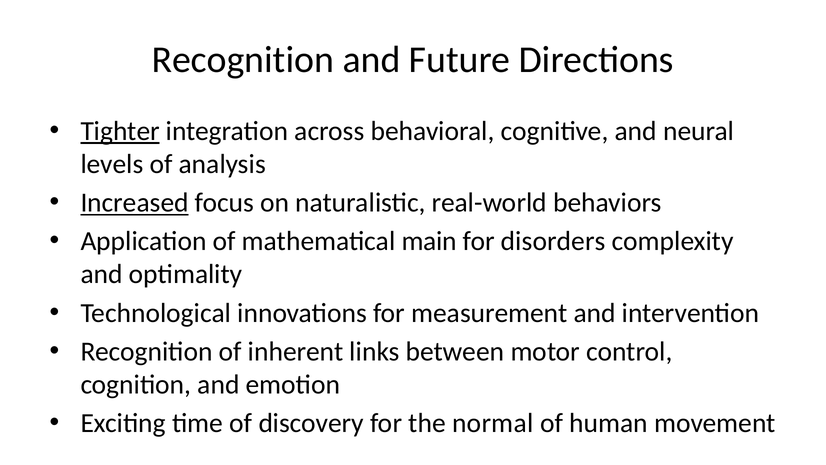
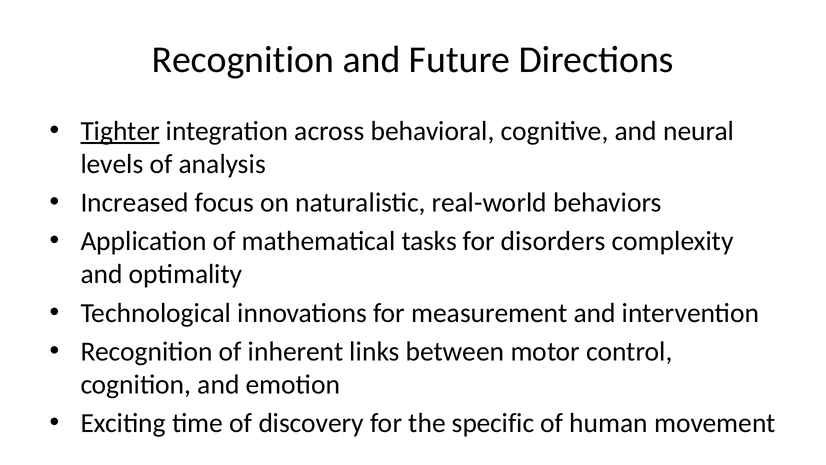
Increased underline: present -> none (135, 203)
main: main -> tasks (429, 241)
normal: normal -> specific (493, 423)
